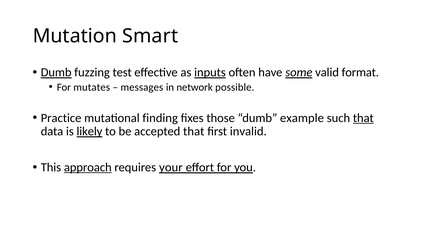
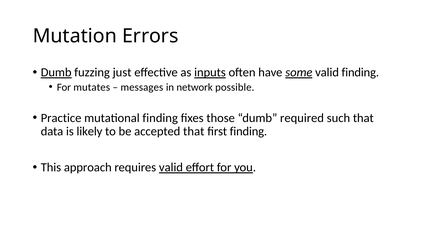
Smart: Smart -> Errors (150, 36)
test: test -> just (122, 73)
valid format: format -> finding (360, 73)
example: example -> required (302, 118)
that underline: present -> none (363, 118)
likely underline: present -> none (89, 132)
first invalid: invalid -> finding (248, 132)
approach underline: present -> none (88, 168)
requires your: your -> valid (171, 168)
